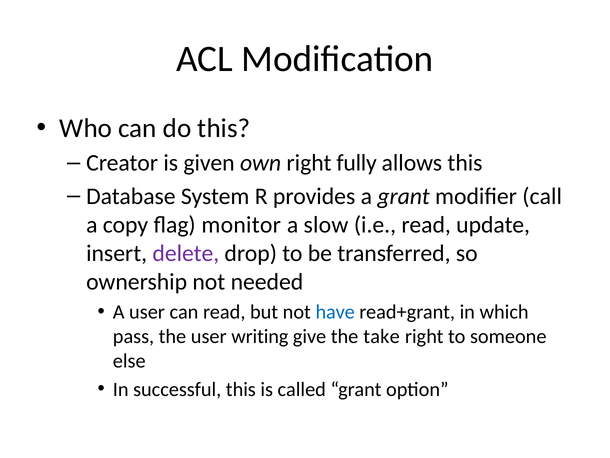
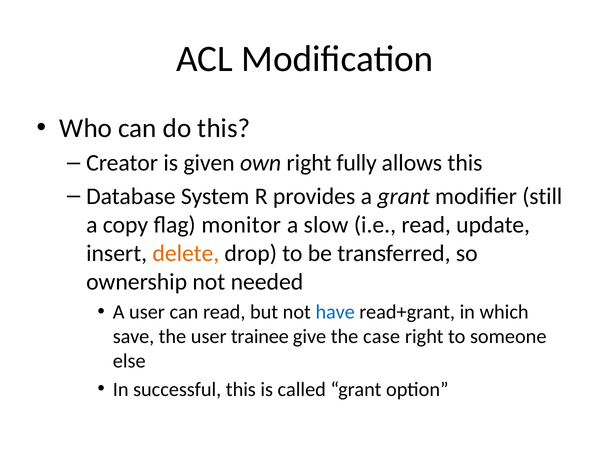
call: call -> still (542, 196)
delete colour: purple -> orange (186, 253)
pass: pass -> save (134, 336)
writing: writing -> trainee (260, 336)
take: take -> case (382, 336)
